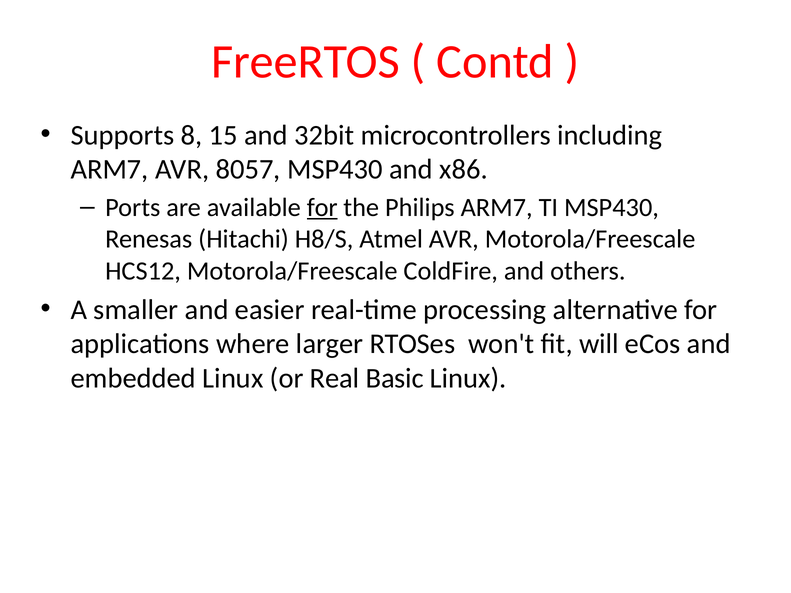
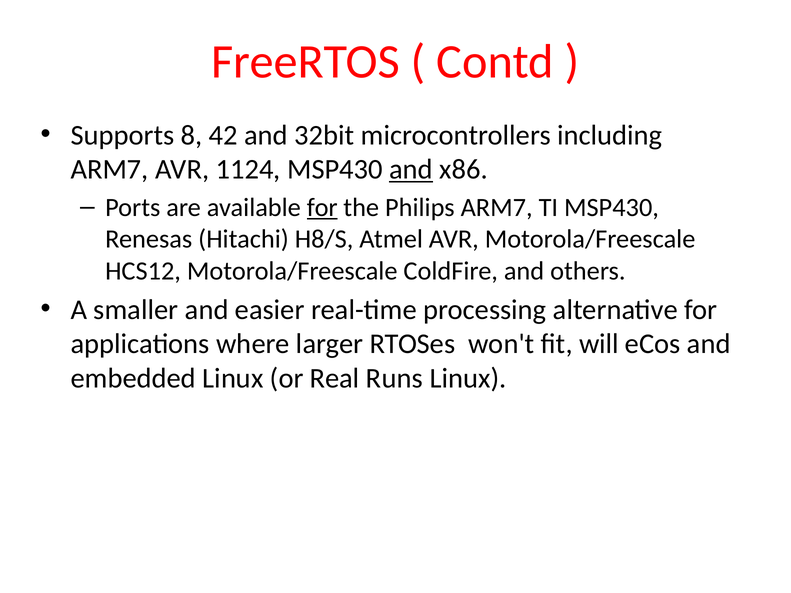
15: 15 -> 42 (223, 135)
8057: 8057 -> 1124 (248, 170)
and underline: none -> present (411, 170)
Basic: Basic -> Runs (395, 378)
